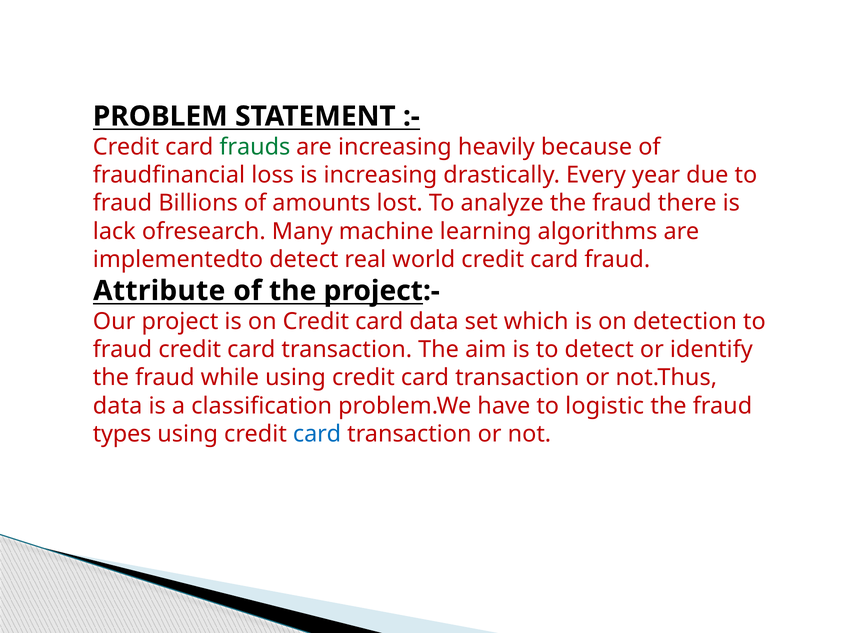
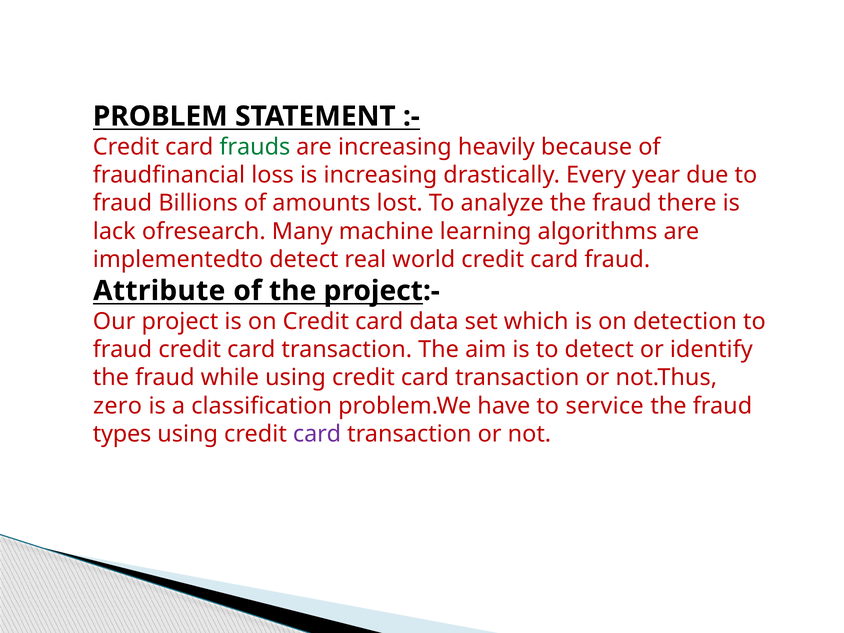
data: data -> zero (118, 406)
logistic: logistic -> service (605, 406)
card colour: blue -> purple (317, 434)
